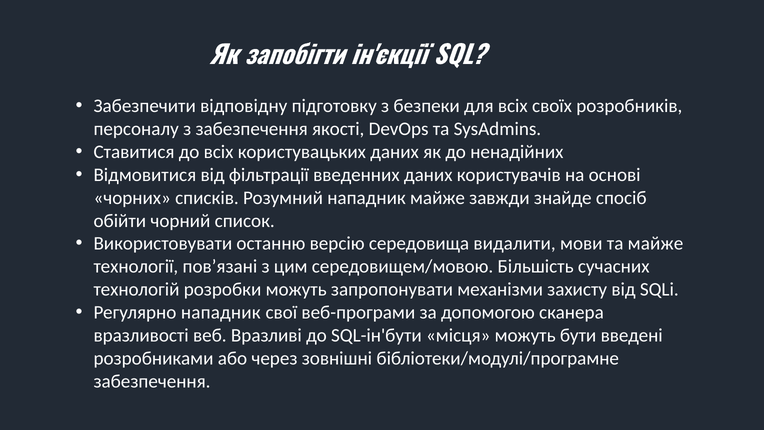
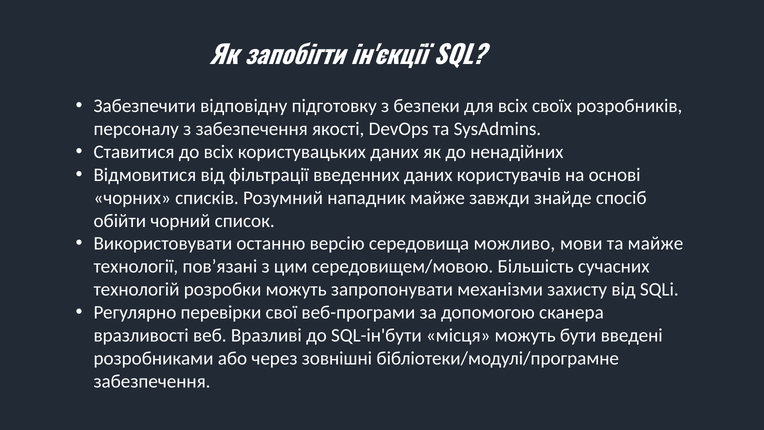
видалити: видалити -> можливо (514, 244)
Регулярно нападник: нападник -> перевірки (221, 312)
